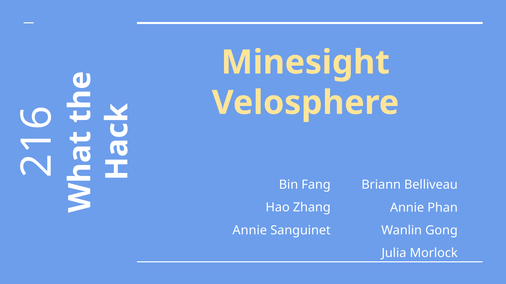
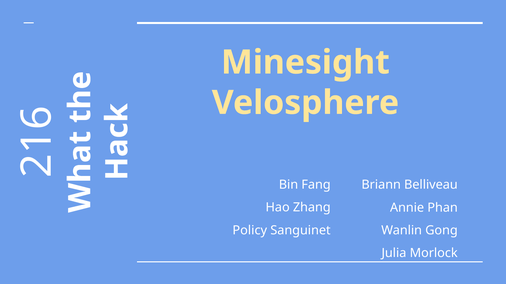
Annie: Annie -> Policy (250, 231)
